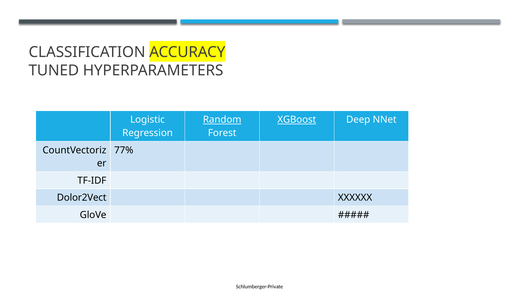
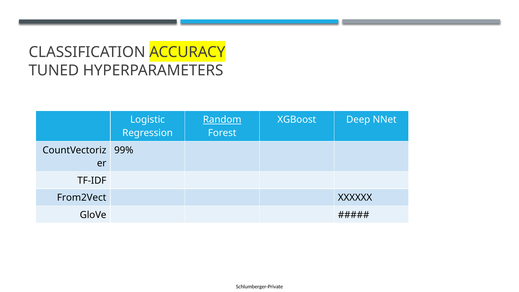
XGBoost underline: present -> none (297, 120)
77%: 77% -> 99% (124, 150)
Dolor2Vect: Dolor2Vect -> From2Vect (82, 198)
